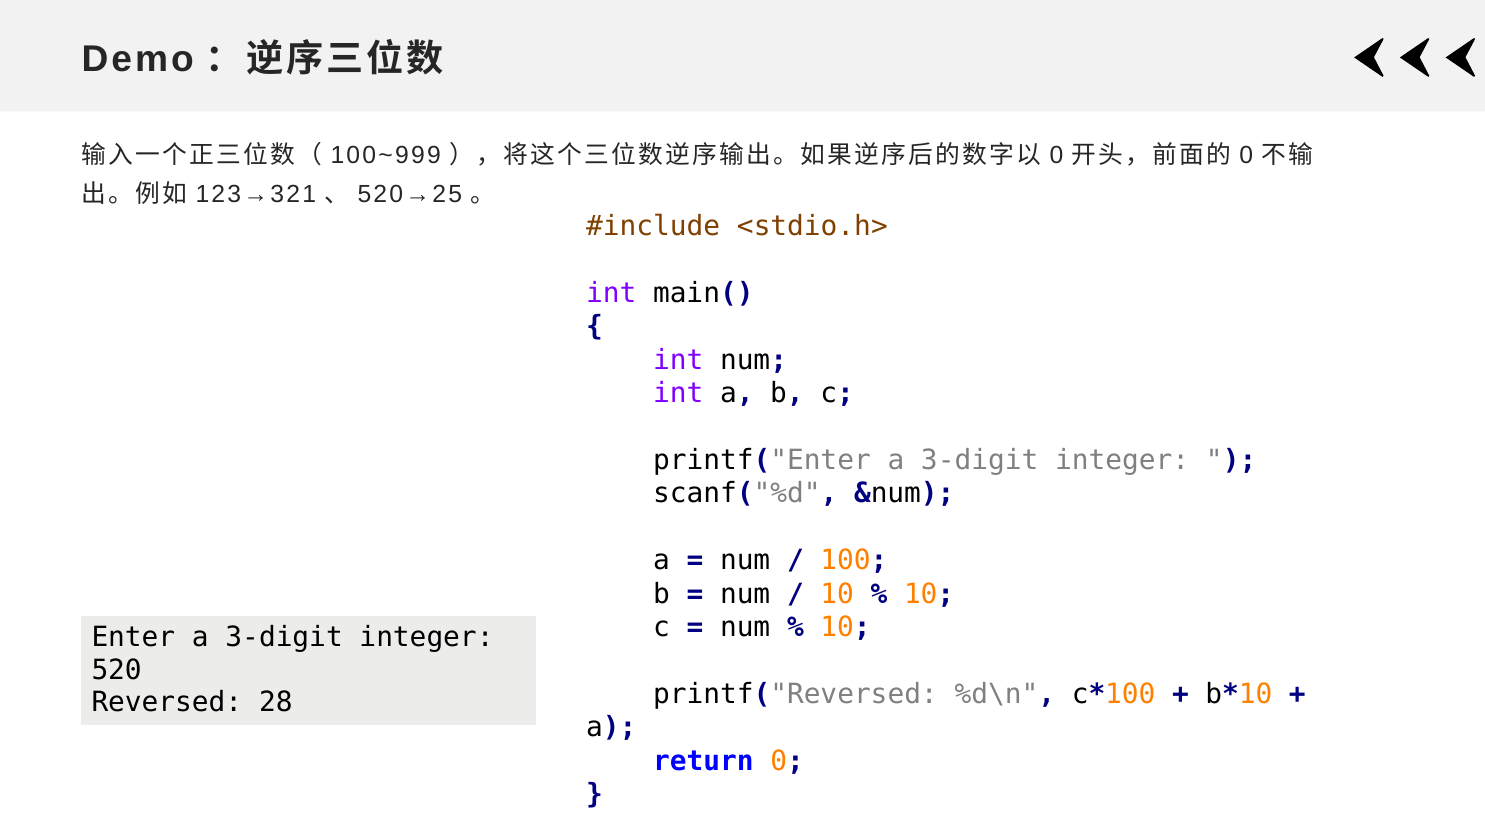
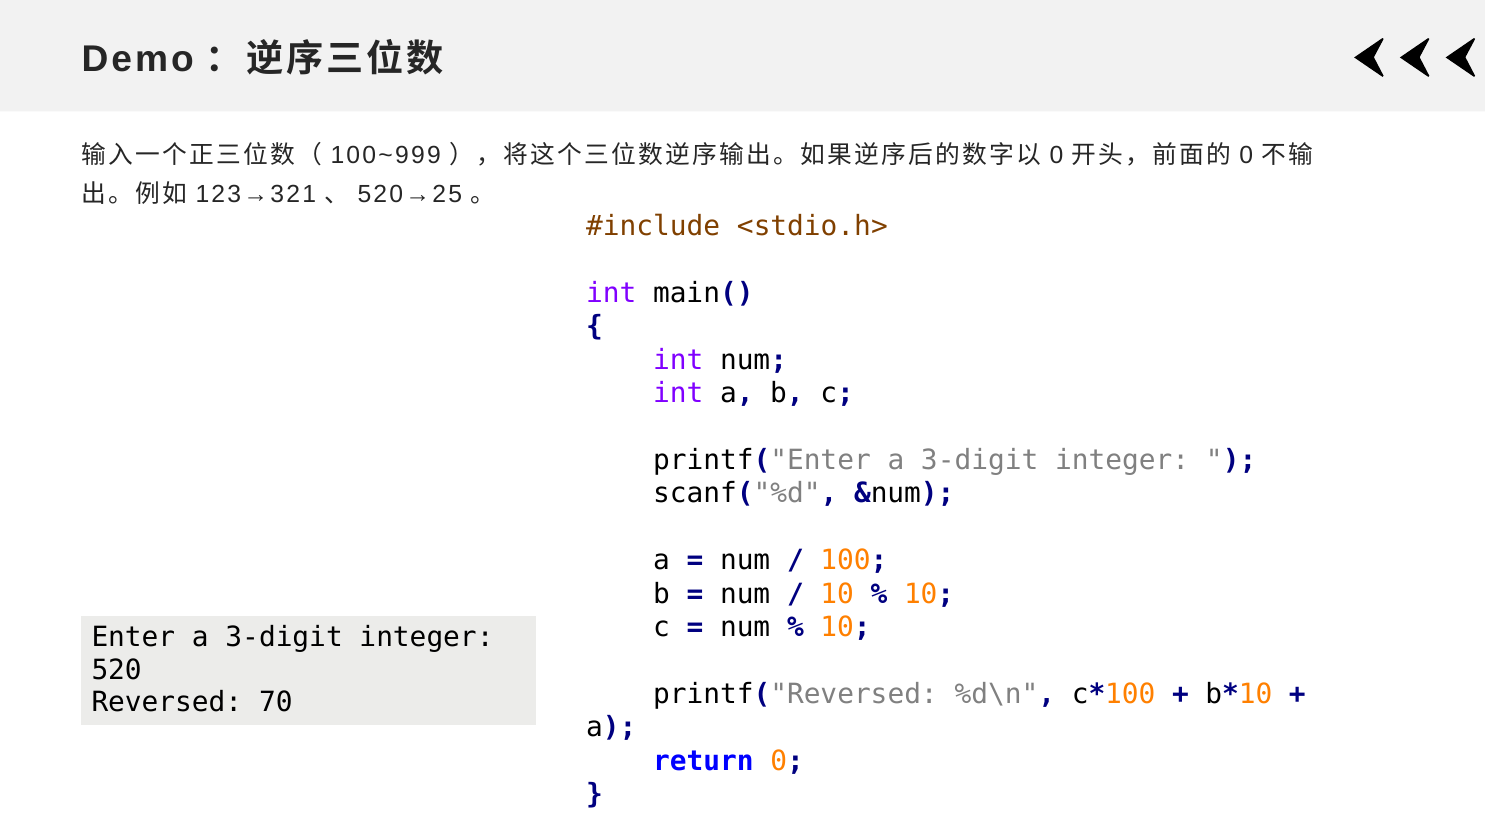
28: 28 -> 70 (276, 702)
